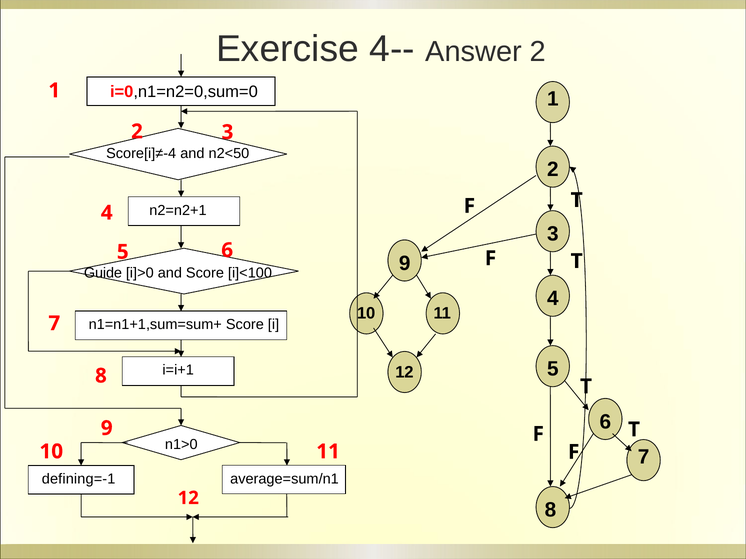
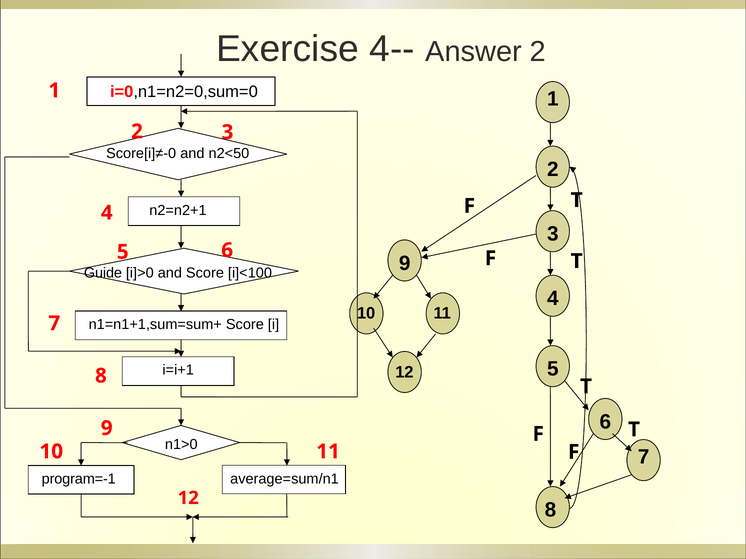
Score[i]≠-4: Score[i]≠-4 -> Score[i]≠-0 (141, 153)
defining=-1: defining=-1 -> program=-1 (79, 479)
